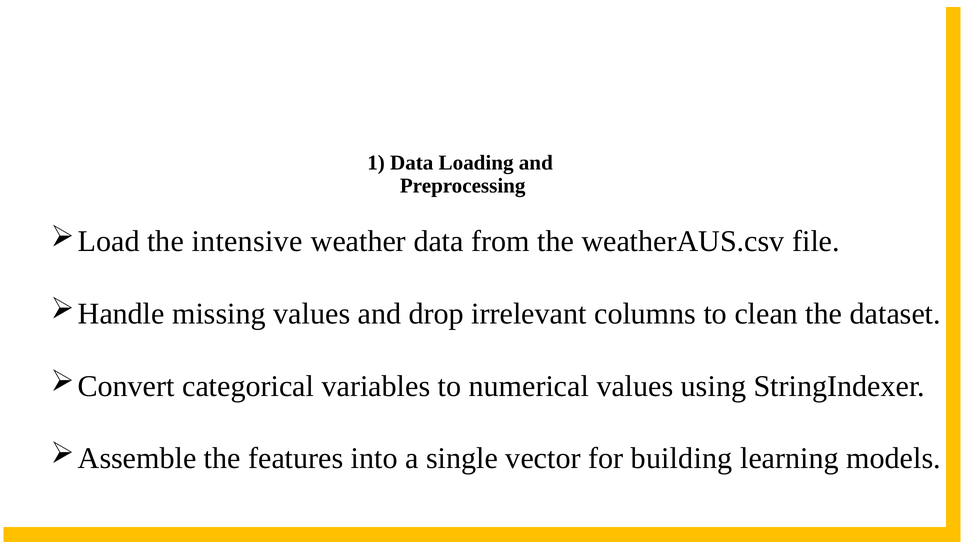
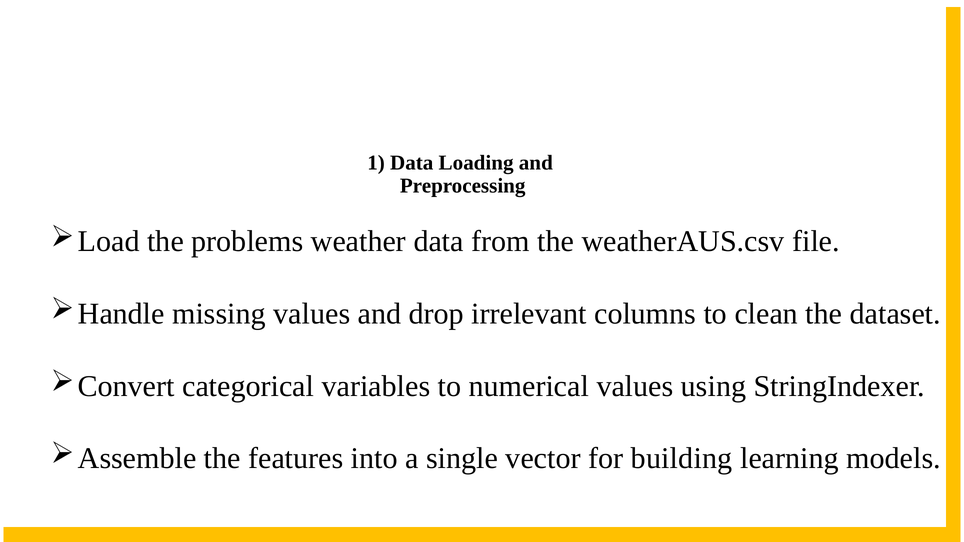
intensive: intensive -> problems (247, 242)
